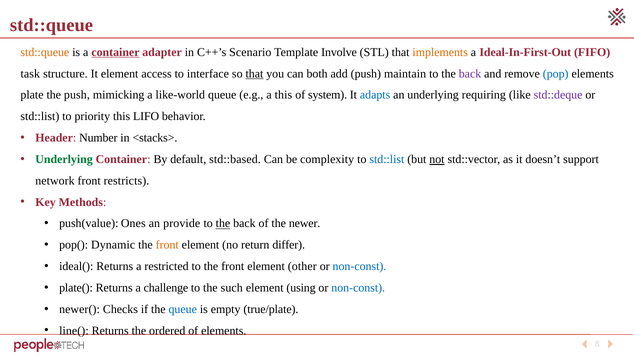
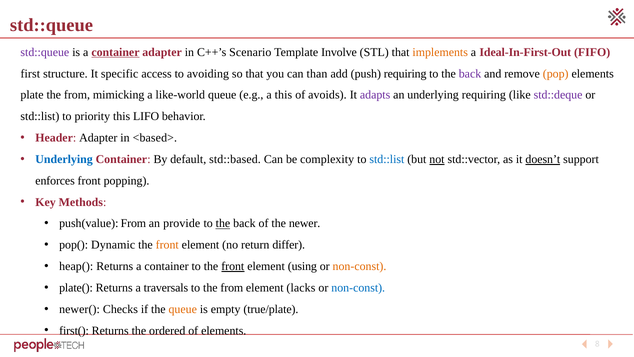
std::queue colour: orange -> purple (45, 52)
task: task -> first (30, 74)
It element: element -> specific (120, 74)
interface: interface -> avoiding (208, 74)
that underline: present -> none (254, 74)
both: both -> than (317, 74)
push maintain: maintain -> requiring (405, 74)
pop colour: blue -> orange (556, 74)
push: push -> from (77, 95)
system: system -> avoids (327, 95)
adapts colour: blue -> purple (375, 95)
Header Number: Number -> Adapter (98, 138)
<stacks>: <stacks> -> <based> (155, 138)
Underlying colour: green -> blue (64, 159)
doesn’t underline: none -> present (543, 159)
network: network -> enforces (55, 181)
restricts: restricts -> popping (127, 181)
push(value Ones: Ones -> From (133, 223)
ideal(: ideal( -> heap( (76, 266)
Returns a restricted: restricted -> container (167, 266)
front underline: none -> present (233, 266)
other: other -> using (302, 266)
non-const colour: blue -> orange (359, 266)
challenge: challenge -> traversals (166, 287)
to the such: such -> from (232, 287)
using: using -> lacks (301, 287)
queue colour: blue -> orange (183, 309)
line(: line( -> first( (74, 330)
